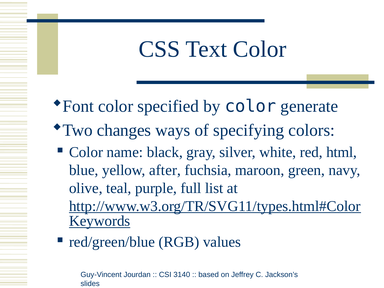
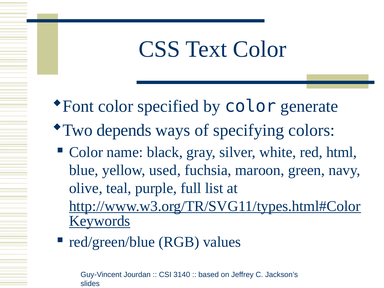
changes: changes -> depends (124, 130)
after: after -> used (165, 170)
